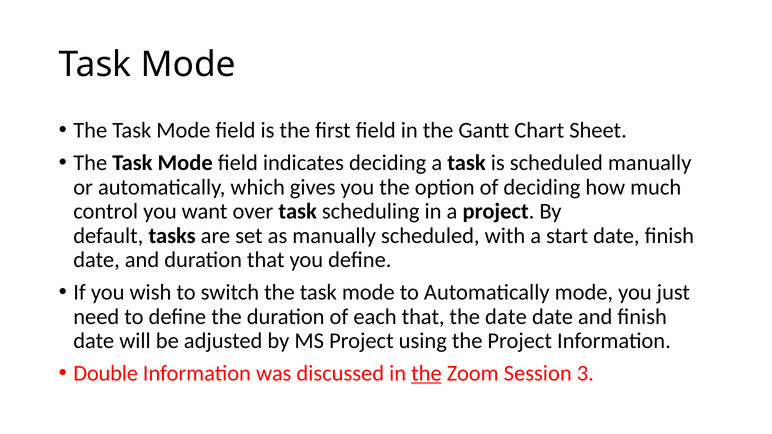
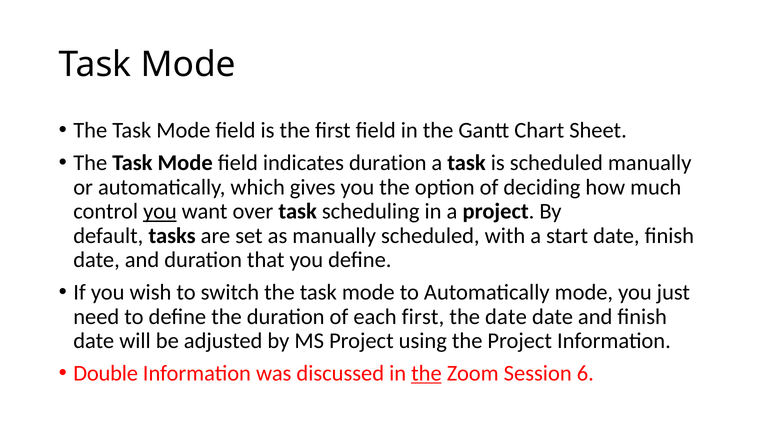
indicates deciding: deciding -> duration (388, 163)
you underline: none -> present (160, 212)
each that: that -> first (423, 317)
3: 3 -> 6 (585, 374)
